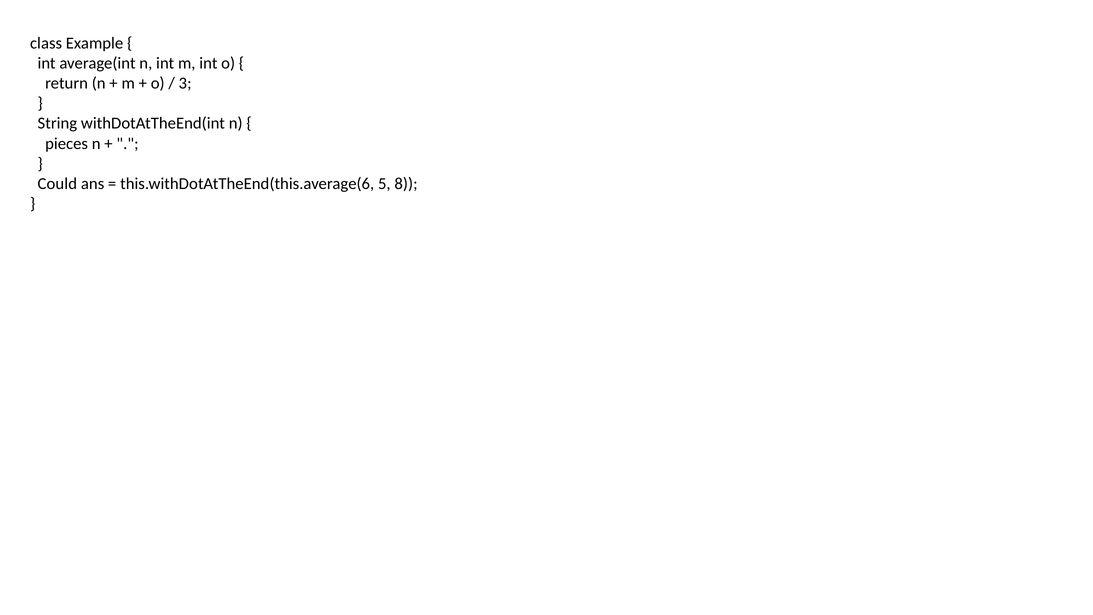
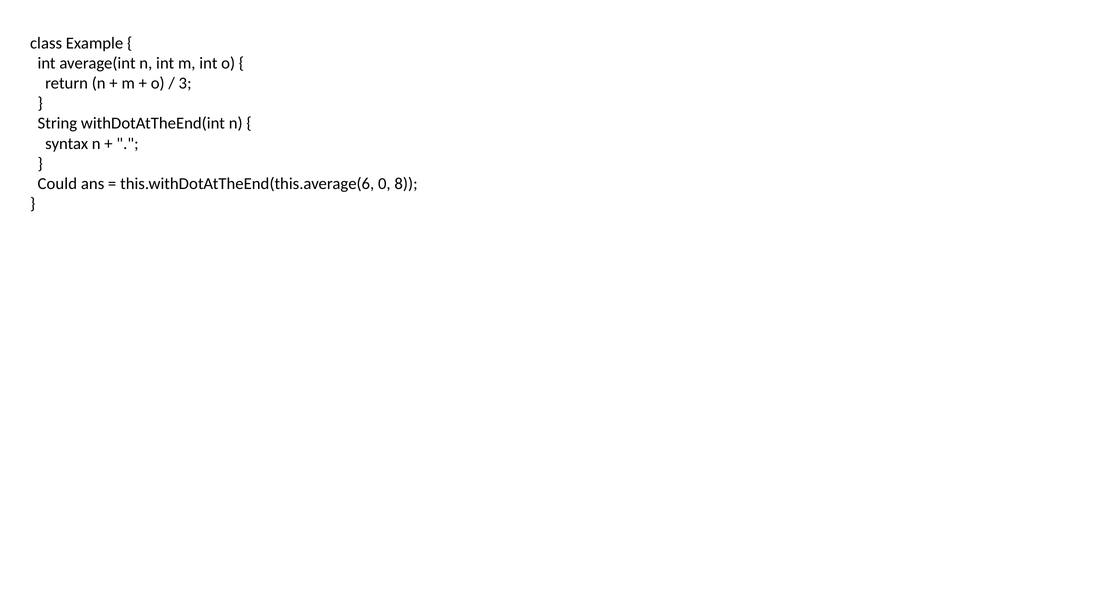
pieces: pieces -> syntax (67, 144)
5: 5 -> 0 (384, 184)
